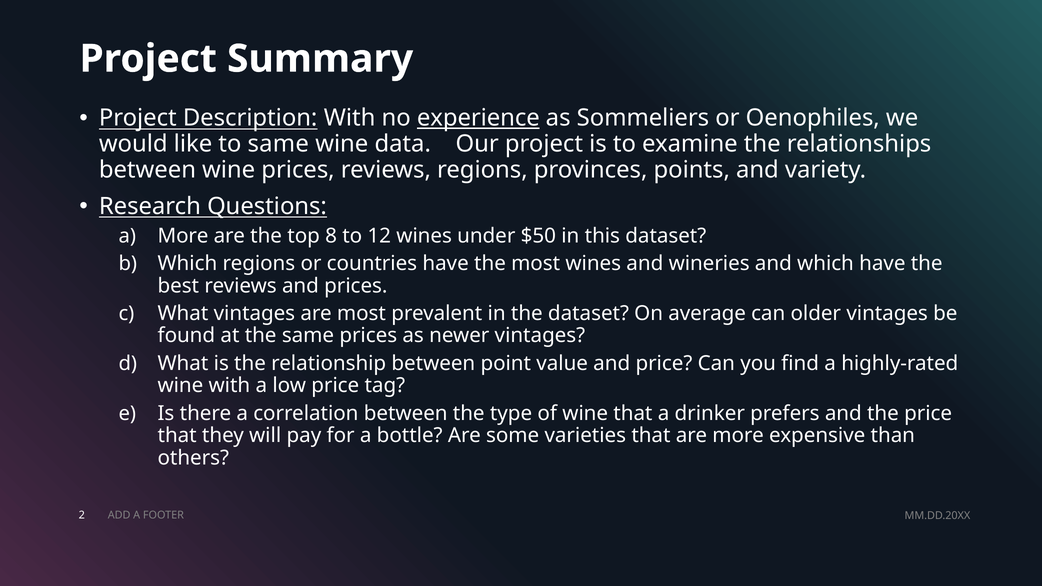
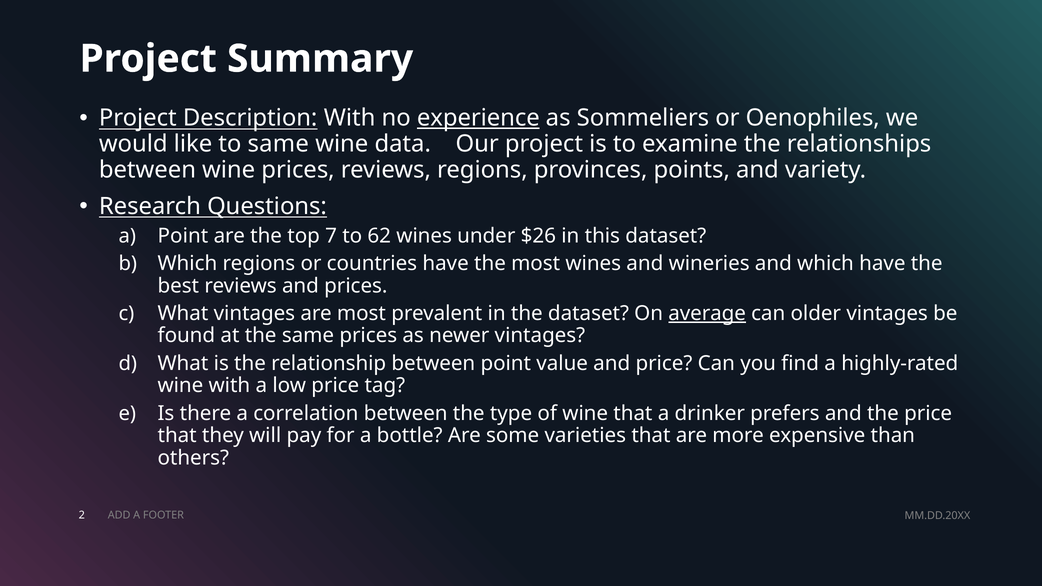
a More: More -> Point (183, 236)
8: 8 -> 7 (331, 236)
12: 12 -> 62 (379, 236)
$50: $50 -> $26 (538, 236)
average underline: none -> present (707, 313)
